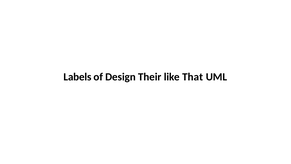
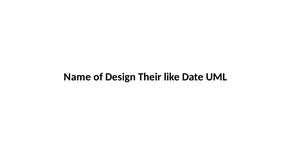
Labels: Labels -> Name (77, 77)
That: That -> Date (193, 77)
